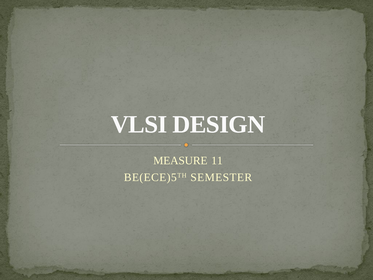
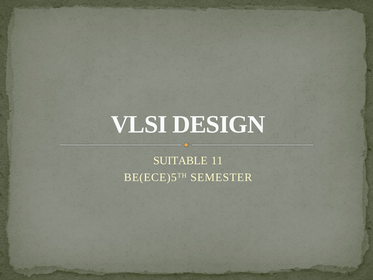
MEASURE: MEASURE -> SUITABLE (180, 160)
